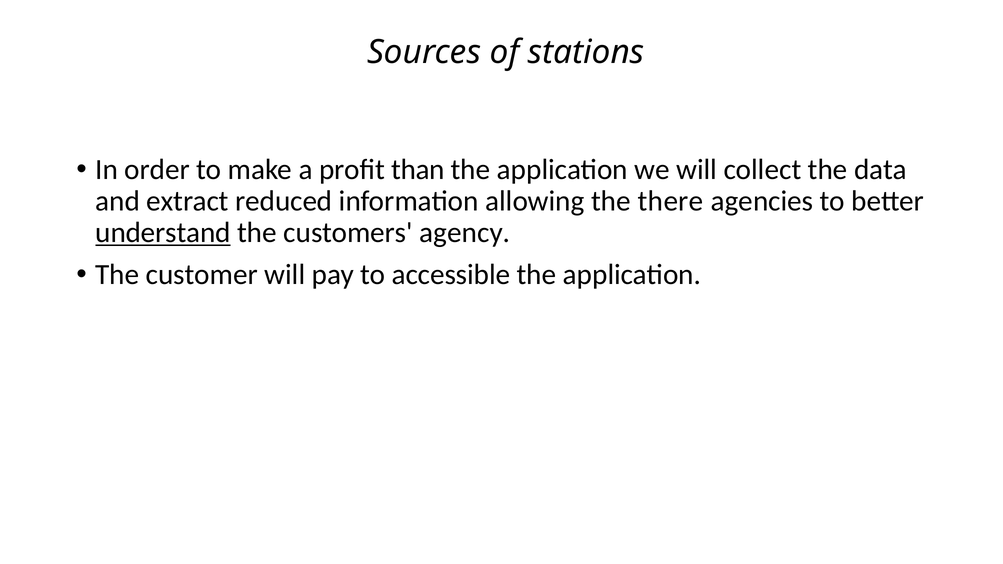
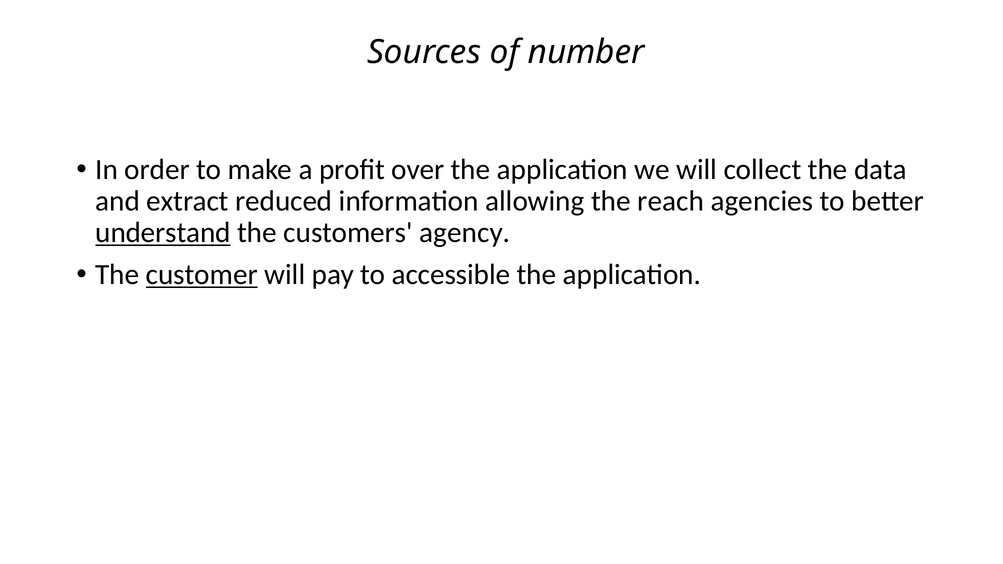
stations: stations -> number (586, 52)
than: than -> over (418, 170)
there: there -> reach (671, 201)
customer underline: none -> present (202, 275)
